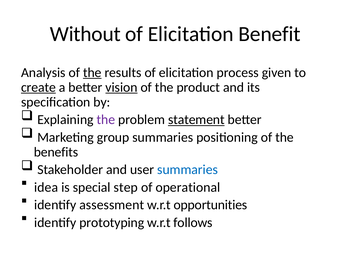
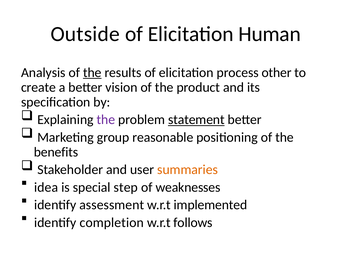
Without: Without -> Outside (85, 34)
Benefit: Benefit -> Human (270, 34)
given: given -> other (277, 72)
create underline: present -> none (38, 87)
vision underline: present -> none (121, 87)
group summaries: summaries -> reasonable (163, 137)
summaries colour: blue -> orange (188, 169)
operational: operational -> weaknesses (188, 187)
opportunities: opportunities -> implemented (210, 204)
prototyping: prototyping -> completion (112, 222)
